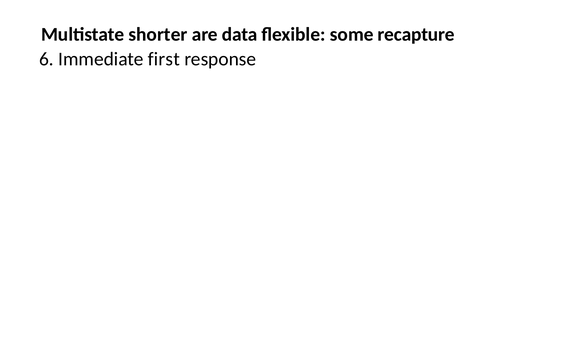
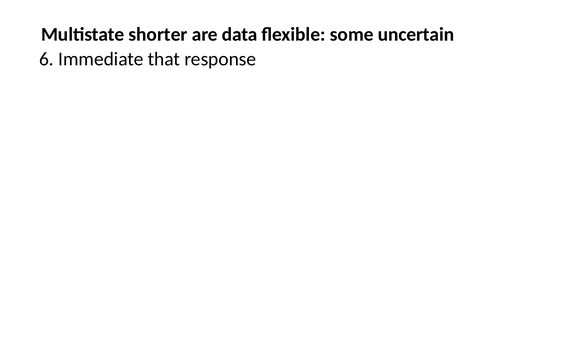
recapture: recapture -> uncertain (416, 34)
first: first -> that (164, 59)
